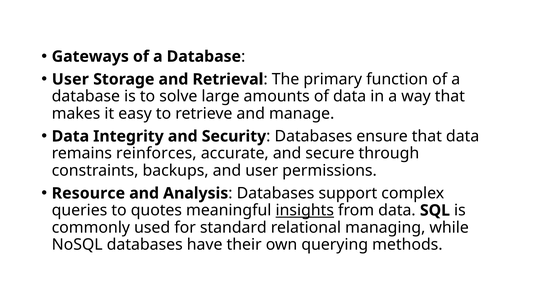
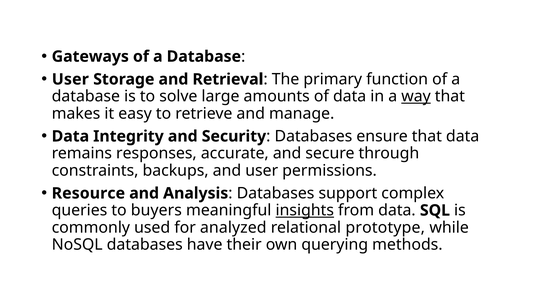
way underline: none -> present (416, 96)
reinforces: reinforces -> responses (156, 153)
quotes: quotes -> buyers (156, 210)
standard: standard -> analyzed (233, 227)
managing: managing -> prototype (385, 227)
